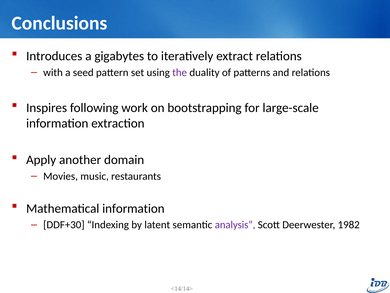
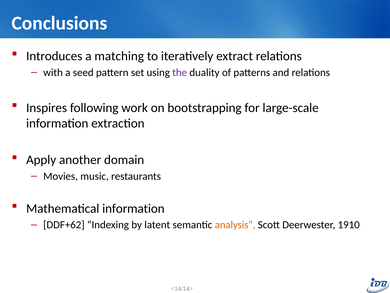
gigabytes: gigabytes -> matching (119, 56)
DDF+30: DDF+30 -> DDF+62 (64, 224)
analysis colour: purple -> orange (235, 224)
1982: 1982 -> 1910 (349, 224)
